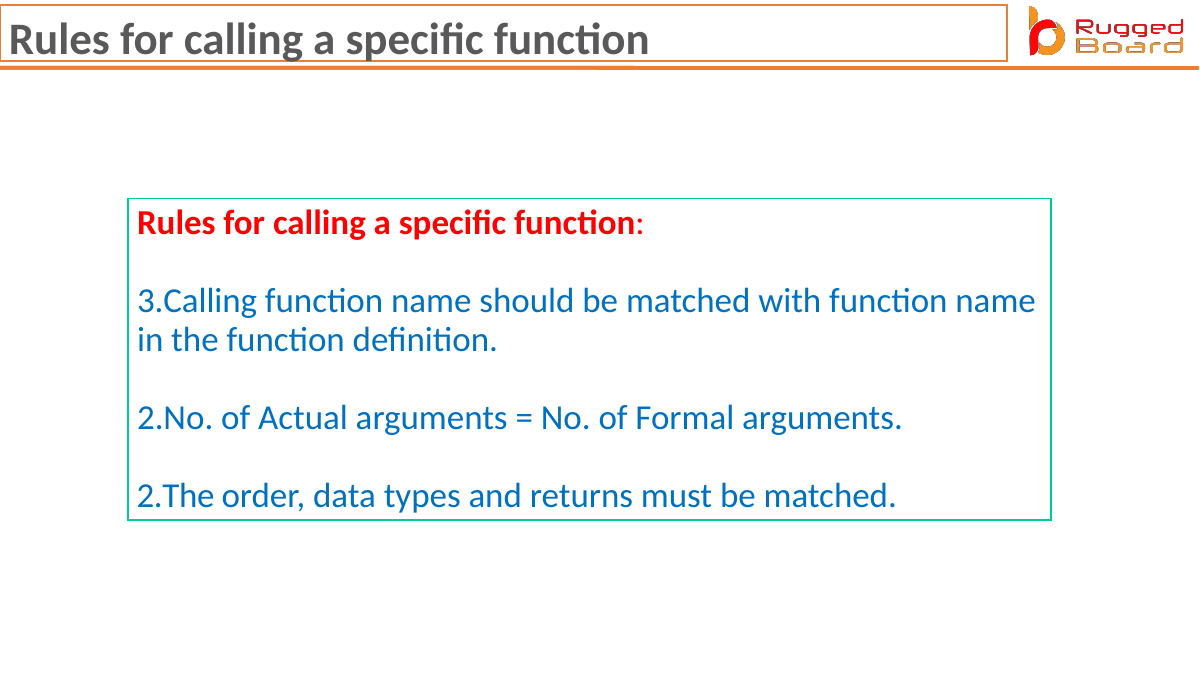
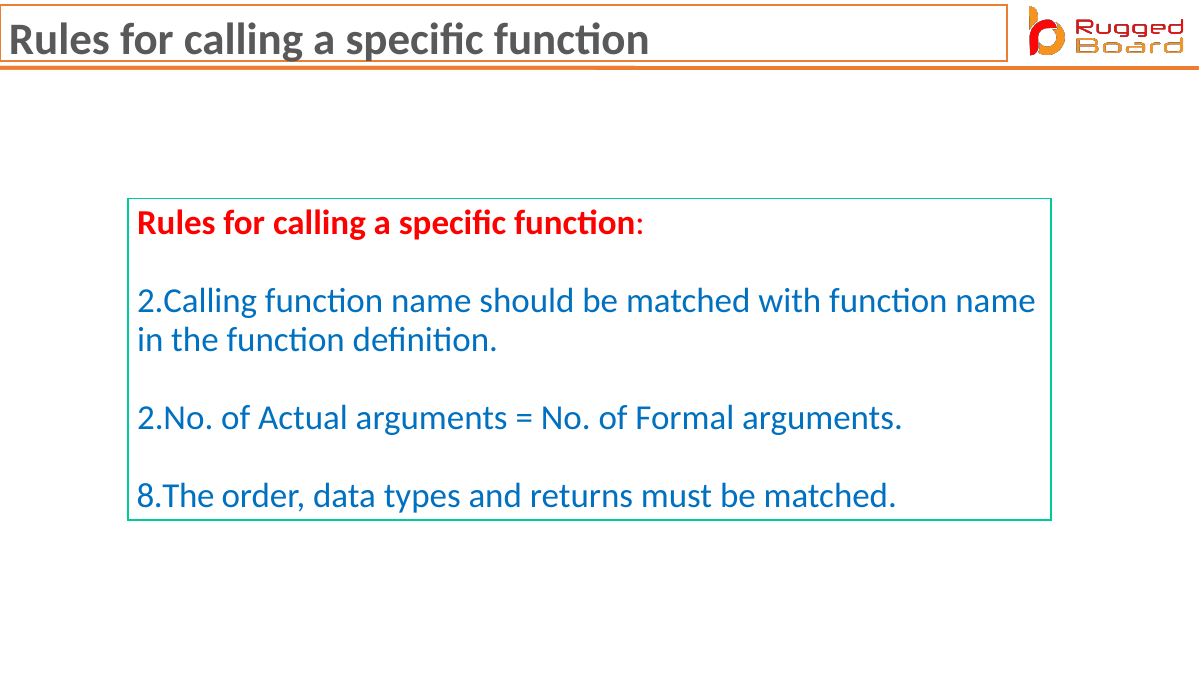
3.Calling: 3.Calling -> 2.Calling (197, 301)
2.The: 2.The -> 8.The (176, 496)
